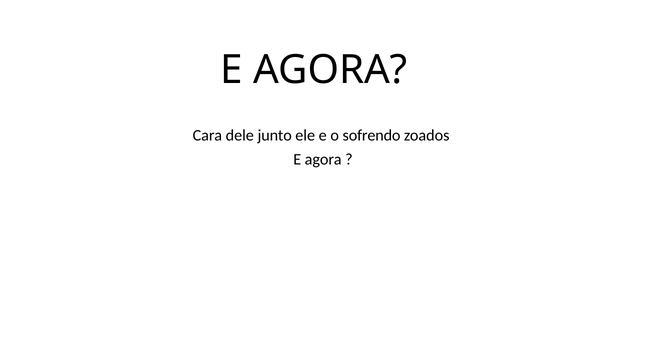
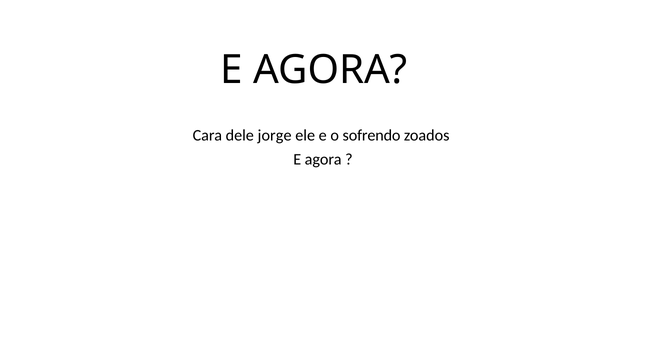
junto: junto -> jorge (275, 136)
